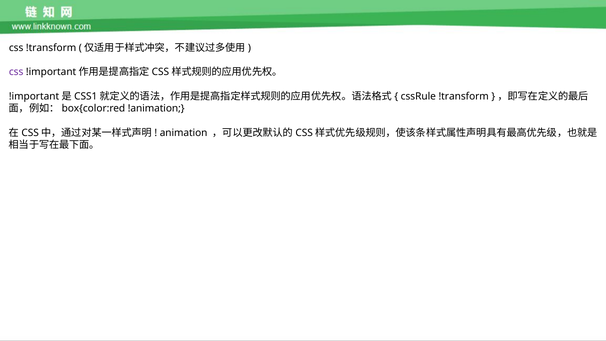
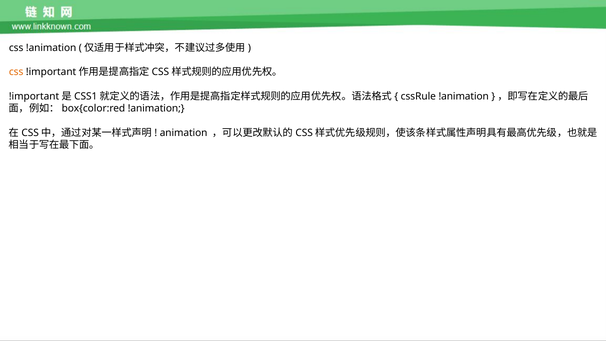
css !transform: !transform -> !animation (51, 48)
css colour: purple -> orange (16, 72)
cssRule !transform: !transform -> !animation (464, 96)
